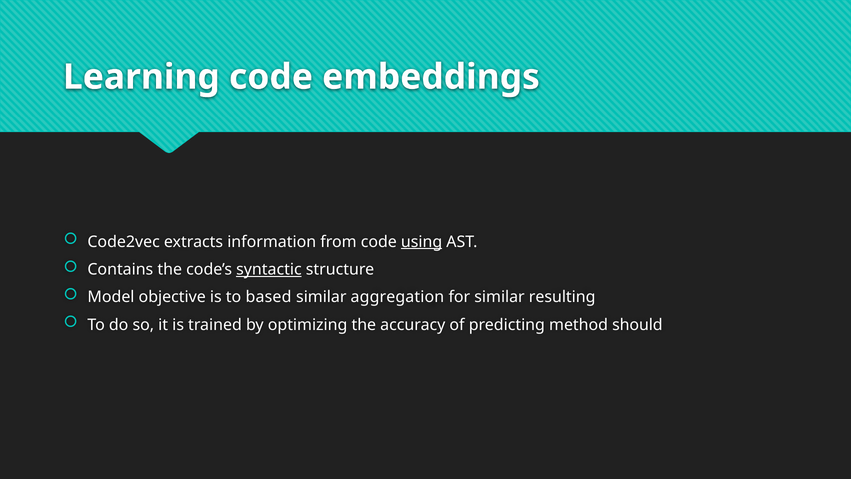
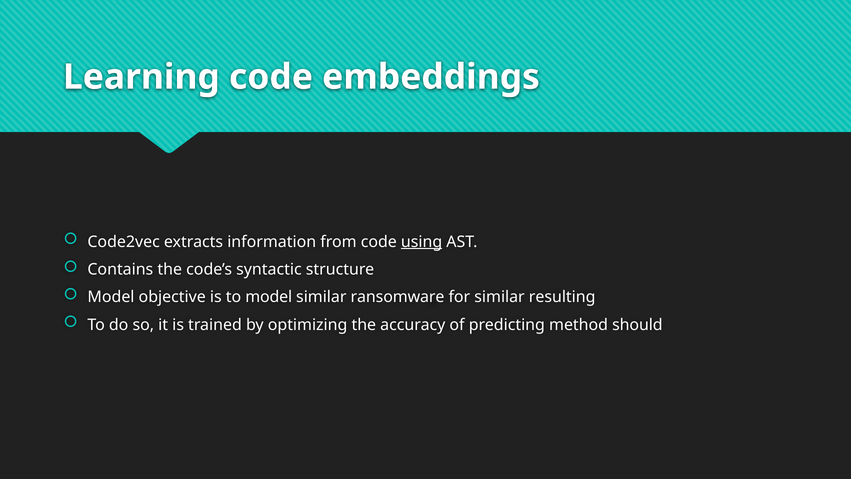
syntactic underline: present -> none (269, 269)
to based: based -> model (269, 297)
aggregation: aggregation -> ransomware (398, 297)
